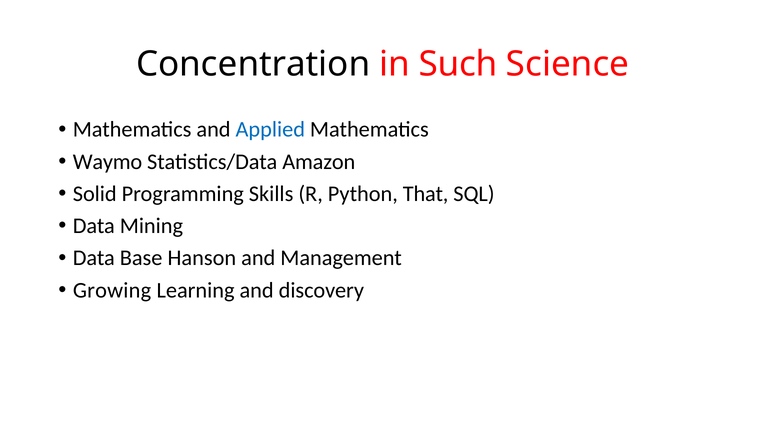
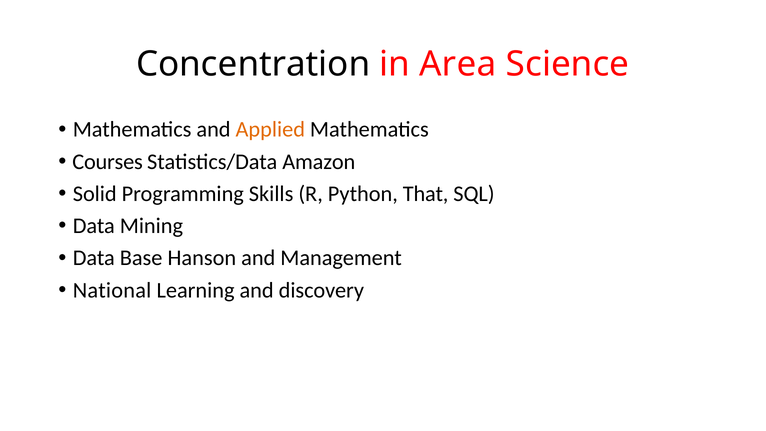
Such: Such -> Area (458, 64)
Applied colour: blue -> orange (270, 130)
Waymo: Waymo -> Courses (108, 162)
Growing: Growing -> National (112, 290)
